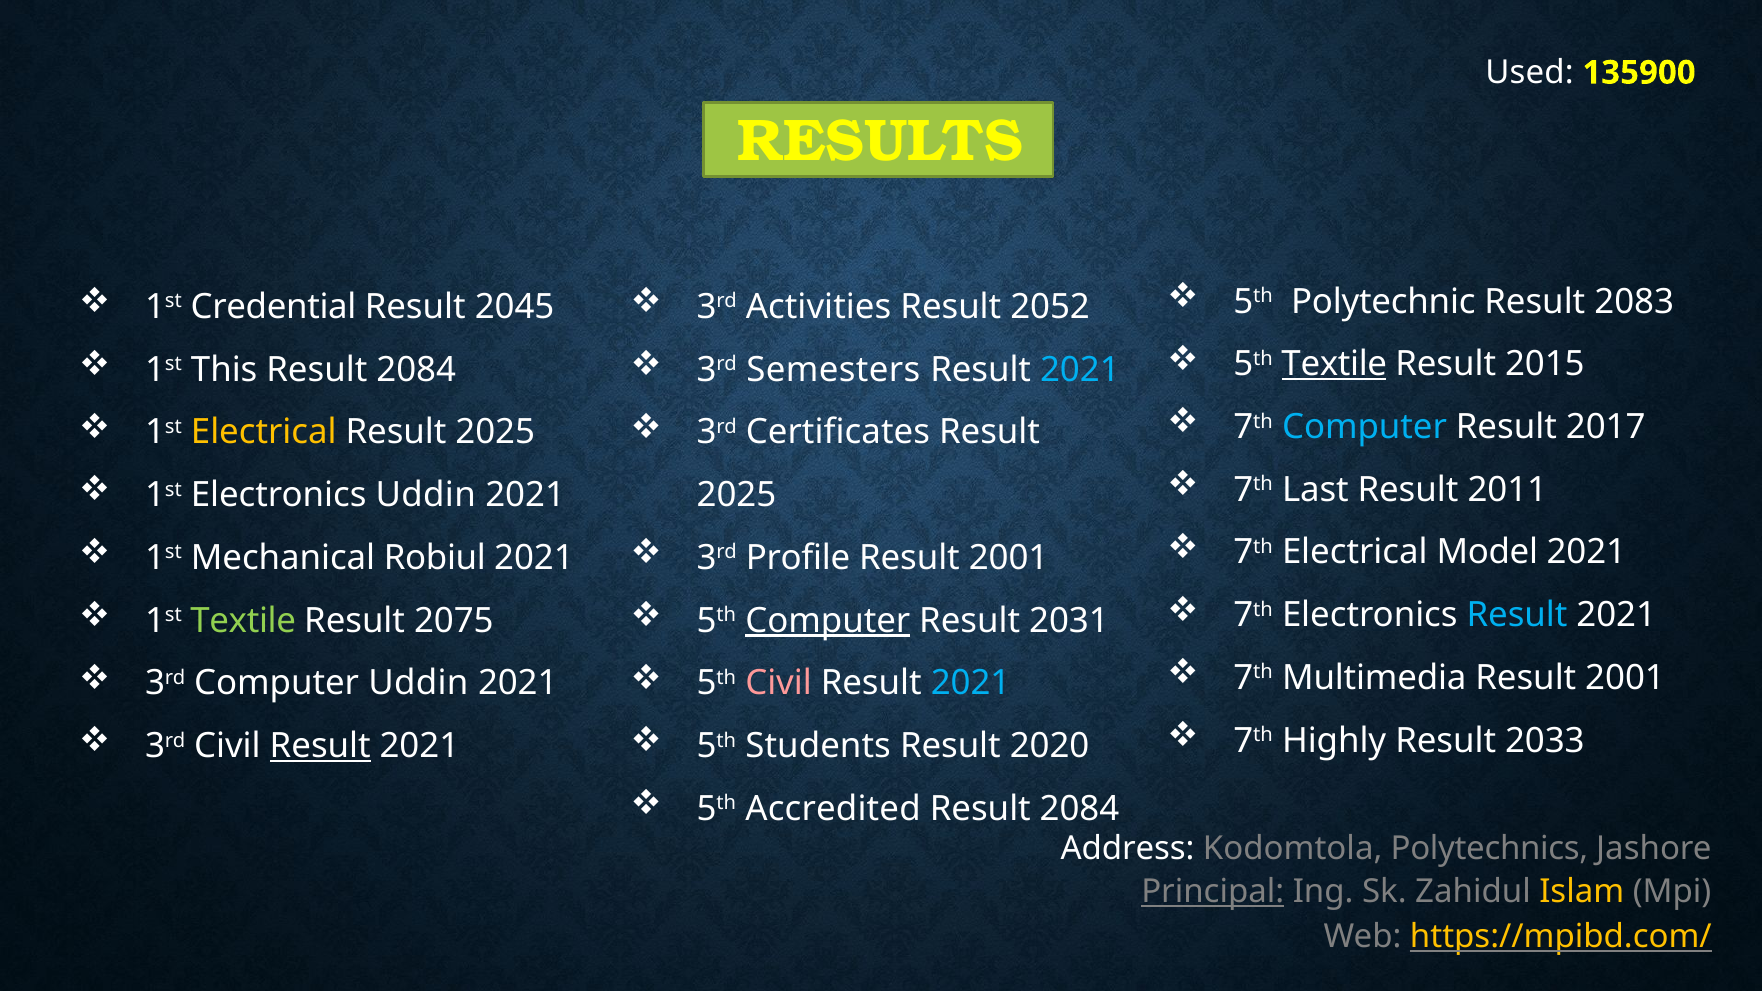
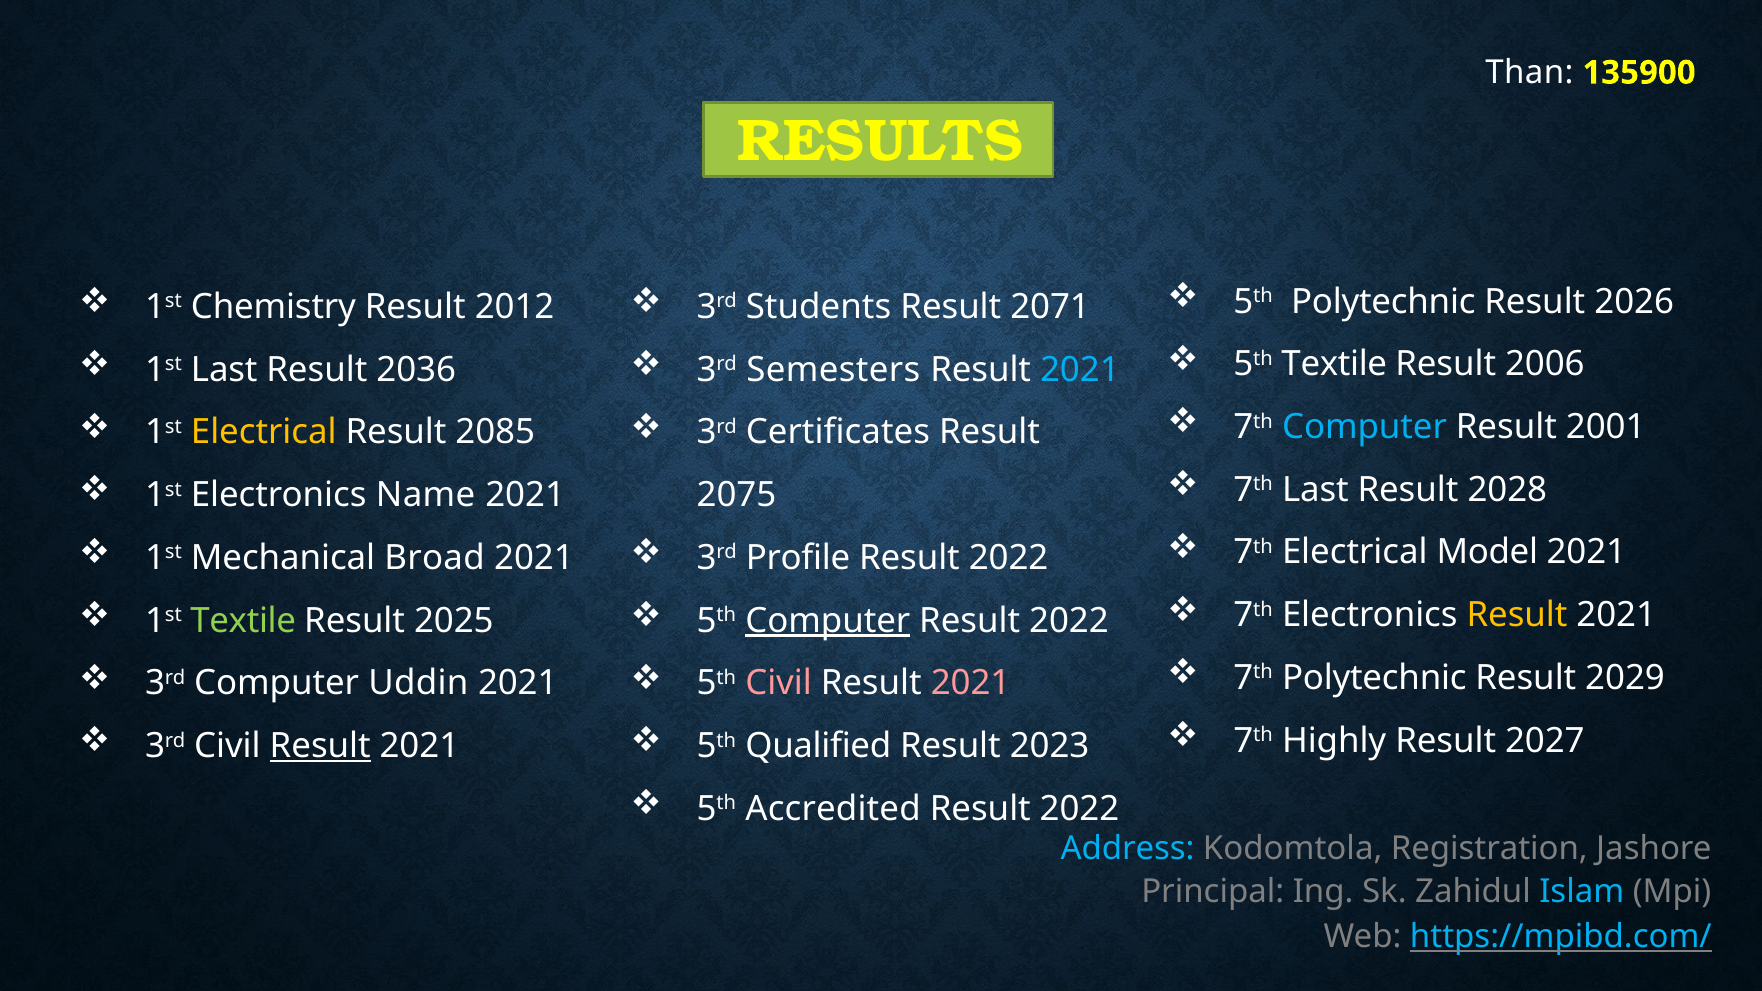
Used: Used -> Than (1529, 73)
2083: 2083 -> 2026 (1634, 302)
Credential: Credential -> Chemistry (273, 307)
2045: 2045 -> 2012 (515, 307)
Activities: Activities -> Students (819, 307)
2052: 2052 -> 2071 (1050, 307)
Textile underline: present -> none (1334, 364)
2015: 2015 -> 2006 (1545, 364)
1st This: This -> Last (224, 370)
2084: 2084 -> 2036 (416, 370)
2017: 2017 -> 2001 (1606, 427)
2025: 2025 -> 2085 (495, 432)
2011: 2011 -> 2028 (1507, 490)
Electronics Uddin: Uddin -> Name (426, 495)
2025: 2025 -> 2075 (736, 495)
Robiul: Robiul -> Broad (435, 558)
2001: 2001 -> 2022 (1009, 558)
Result colour: light blue -> yellow (1517, 615)
2075: 2075 -> 2025 (454, 621)
2031: 2031 -> 2022 (1069, 621)
7th Multimedia: Multimedia -> Polytechnic (1374, 678)
2001: 2001 -> 2029 (1625, 678)
2021 colour: light blue -> pink (971, 683)
2033: 2033 -> 2027 (1545, 741)
Students: Students -> Qualified (818, 746)
2020: 2020 -> 2023 (1050, 746)
2084: 2084 -> 2022 (1080, 809)
Address colour: white -> light blue (1128, 849)
Polytechnics: Polytechnics -> Registration (1489, 849)
Principal underline: present -> none (1213, 892)
Islam colour: yellow -> light blue (1582, 892)
https://mpibd.com/ colour: yellow -> light blue (1561, 936)
